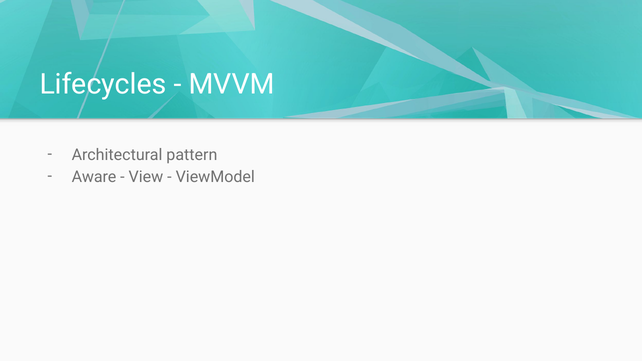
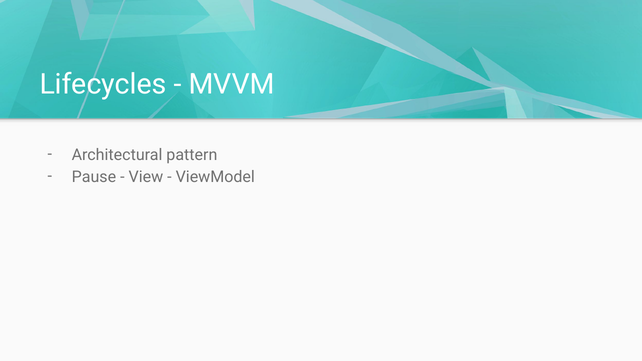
Aware: Aware -> Pause (94, 177)
